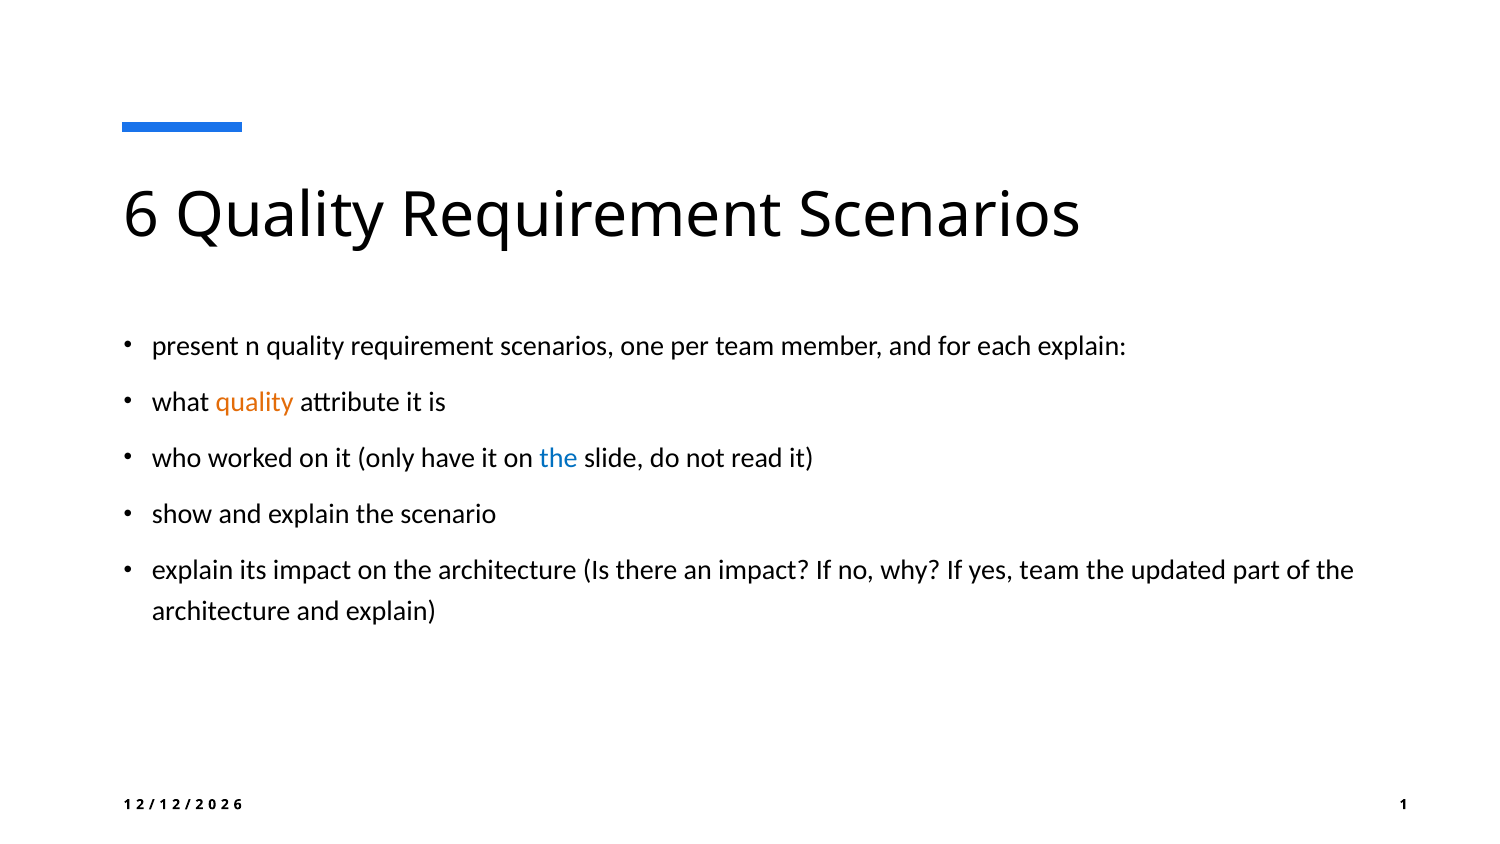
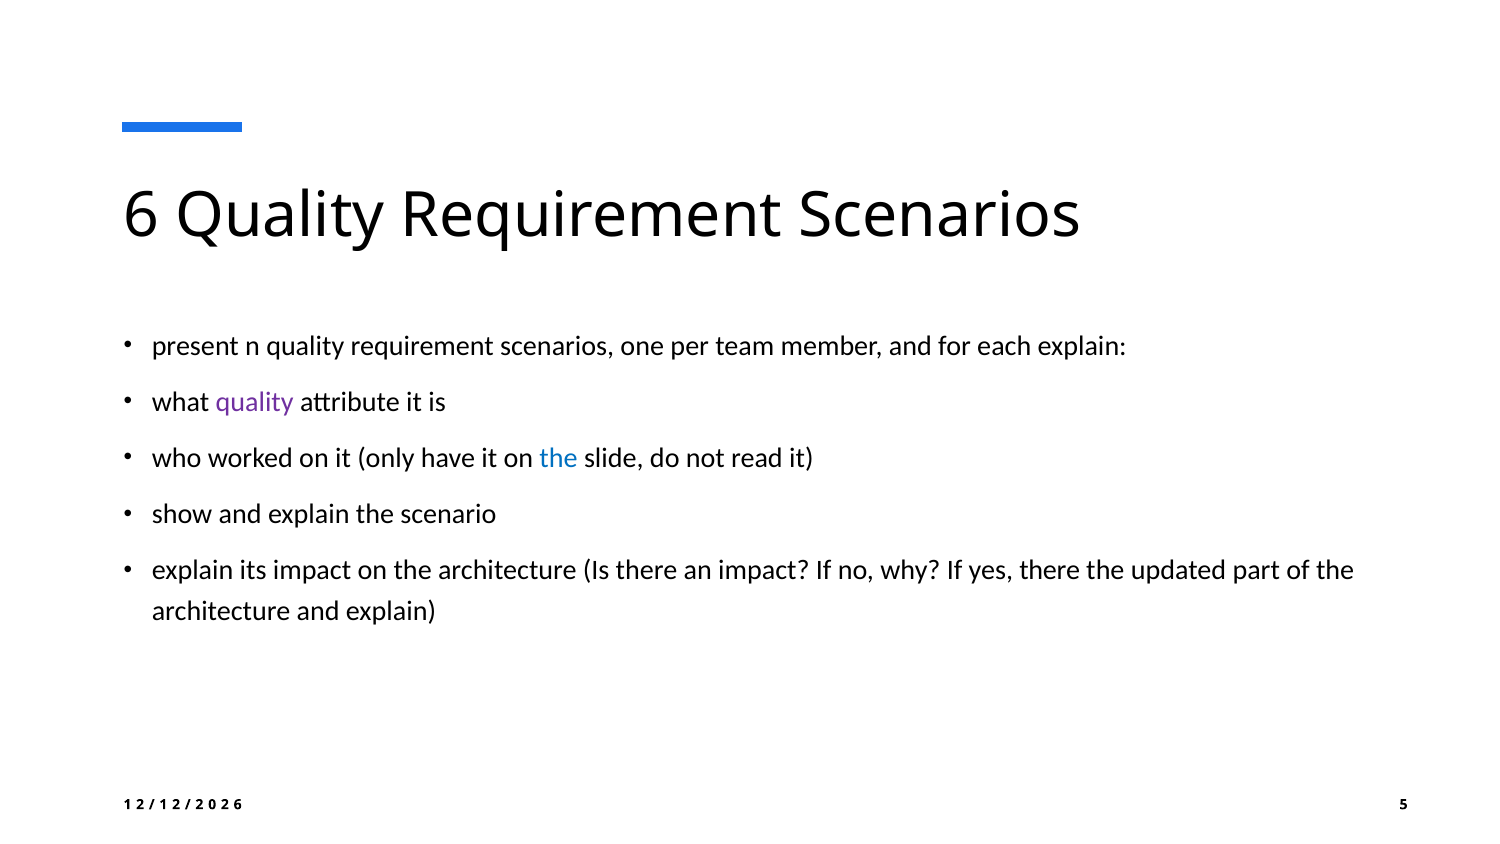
quality colour: orange -> purple (255, 402)
yes team: team -> there (1050, 571)
6 1: 1 -> 5 (1404, 804)
